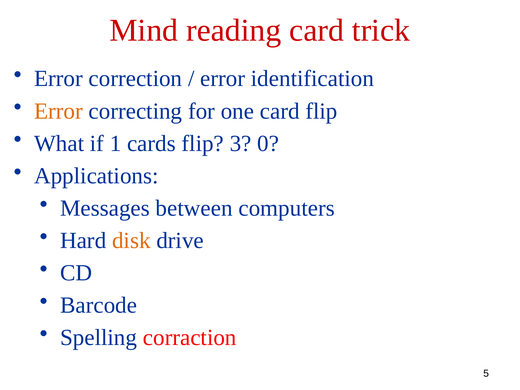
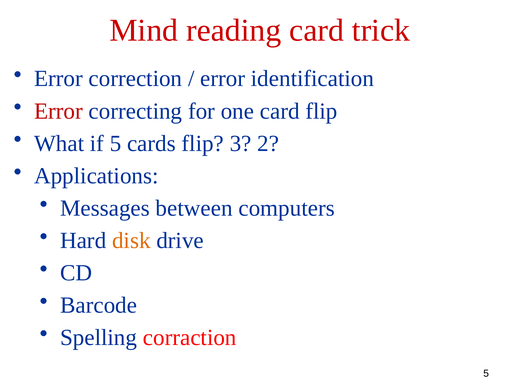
Error colour: orange -> red (58, 111)
if 1: 1 -> 5 (115, 143)
0: 0 -> 2 (268, 143)
